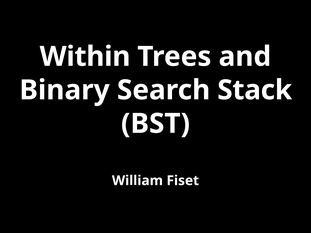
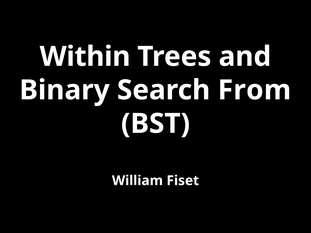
Stack: Stack -> From (254, 90)
